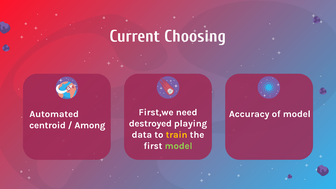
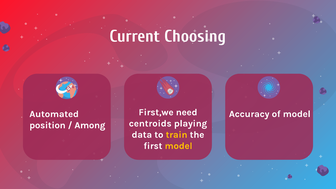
destroyed: destroyed -> centroids (150, 123)
centroid: centroid -> position (47, 125)
model colour: light green -> yellow (179, 146)
